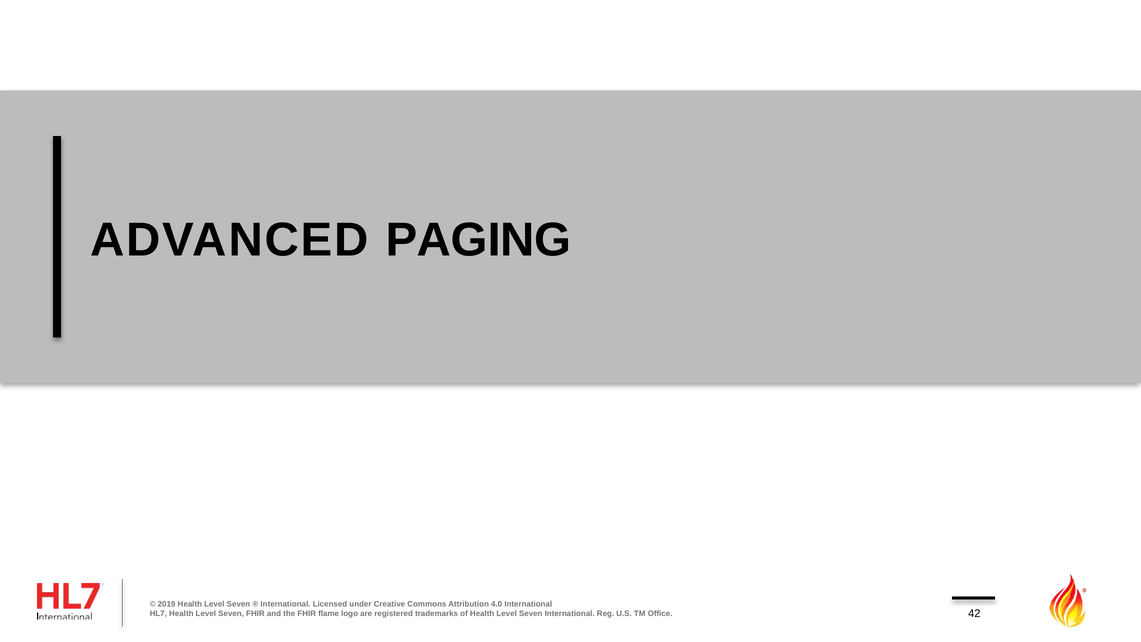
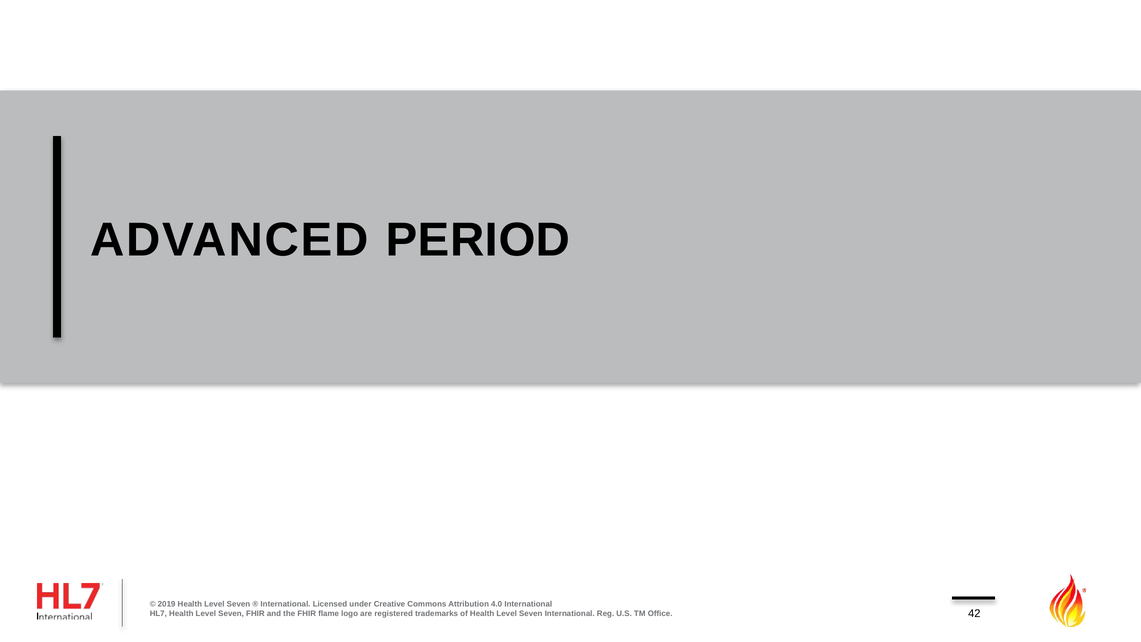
PAGING: PAGING -> PERIOD (478, 240)
